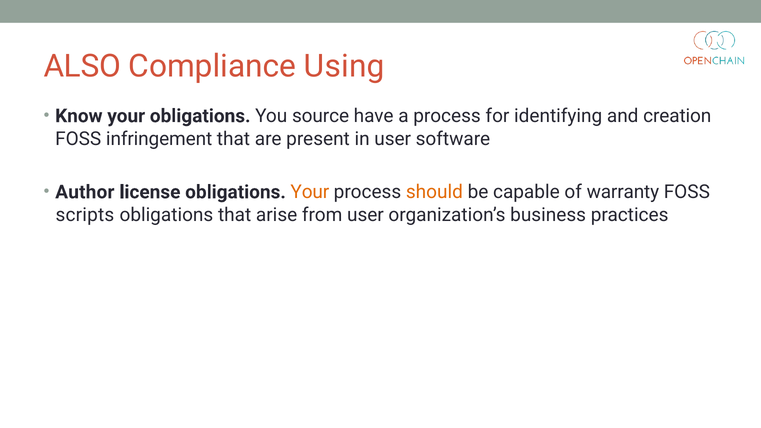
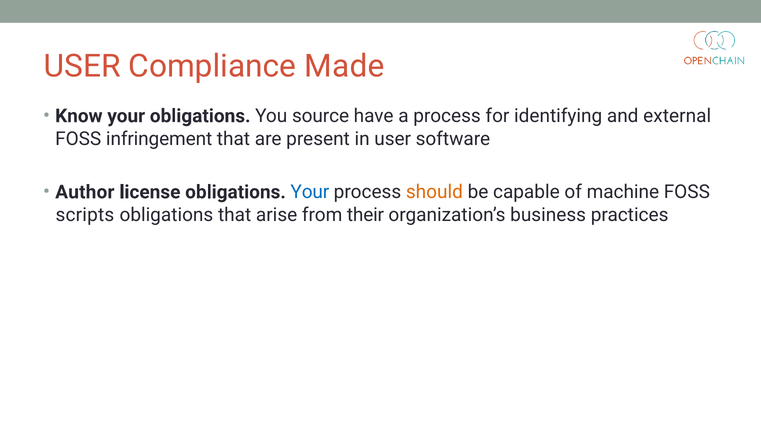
ALSO: ALSO -> USER (82, 66)
Using: Using -> Made (344, 66)
creation: creation -> external (677, 116)
Your colour: orange -> blue (310, 192)
warranty: warranty -> machine (623, 192)
from user: user -> their (365, 215)
